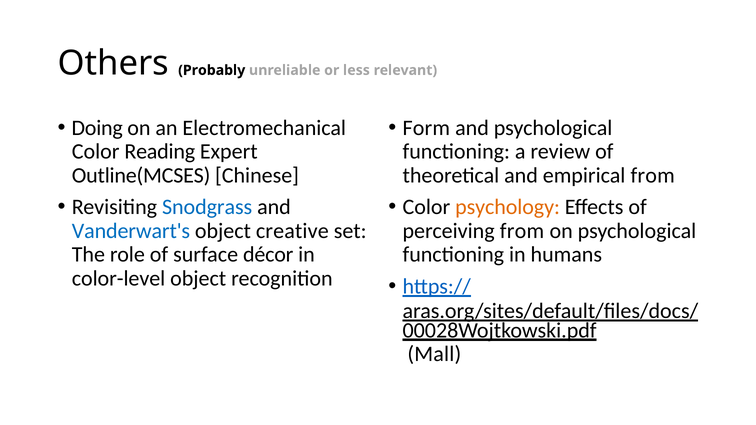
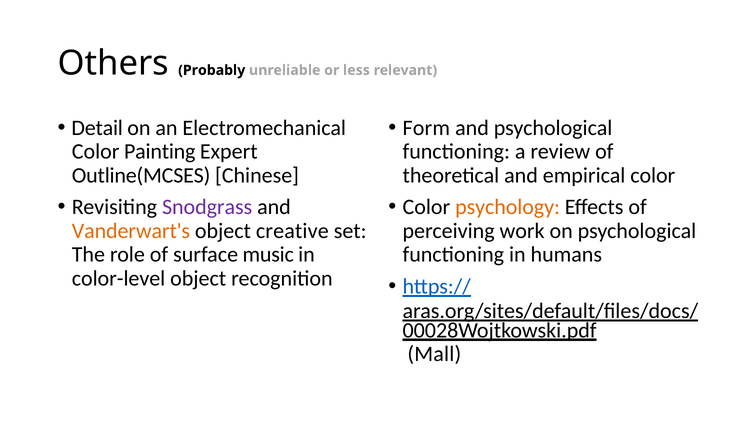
Doing: Doing -> Detail (97, 128)
Reading: Reading -> Painting (160, 152)
empirical from: from -> color (653, 175)
Snodgrass colour: blue -> purple (207, 207)
Vanderwart's colour: blue -> orange (131, 231)
perceiving from: from -> work (522, 231)
décor: décor -> music (268, 255)
